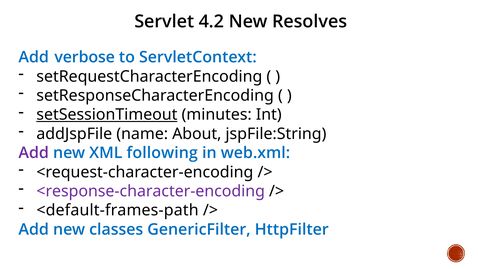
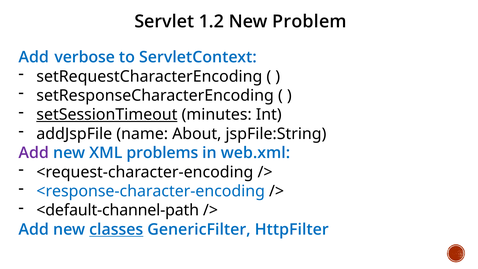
4.2: 4.2 -> 1.2 (211, 22)
Resolves: Resolves -> Problem (309, 22)
following: following -> problems (162, 153)
<response-character-encoding colour: purple -> blue (151, 191)
<default-frames-path: <default-frames-path -> <default-channel-path (118, 210)
classes underline: none -> present (116, 229)
